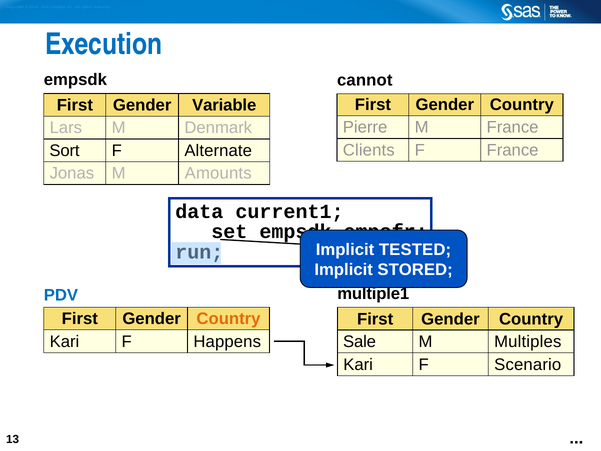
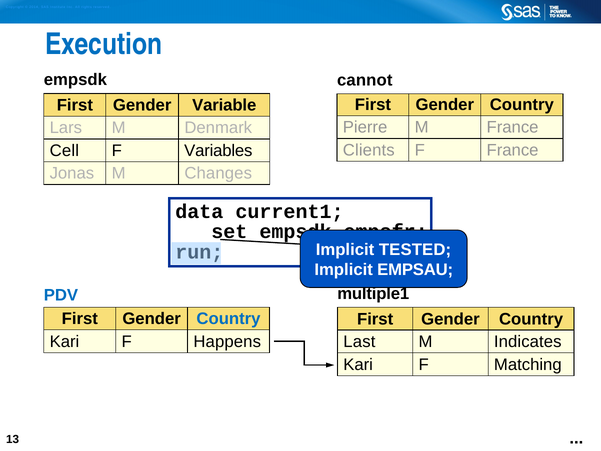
Sort: Sort -> Cell (64, 150)
Alternate: Alternate -> Variables (218, 150)
Amounts: Amounts -> Changes (218, 173)
STORED: STORED -> EMPSAU (415, 270)
Country colour: orange -> blue (228, 319)
Sale: Sale -> Last (359, 342)
Multiples: Multiples -> Indicates (528, 342)
Scenario: Scenario -> Matching (528, 364)
